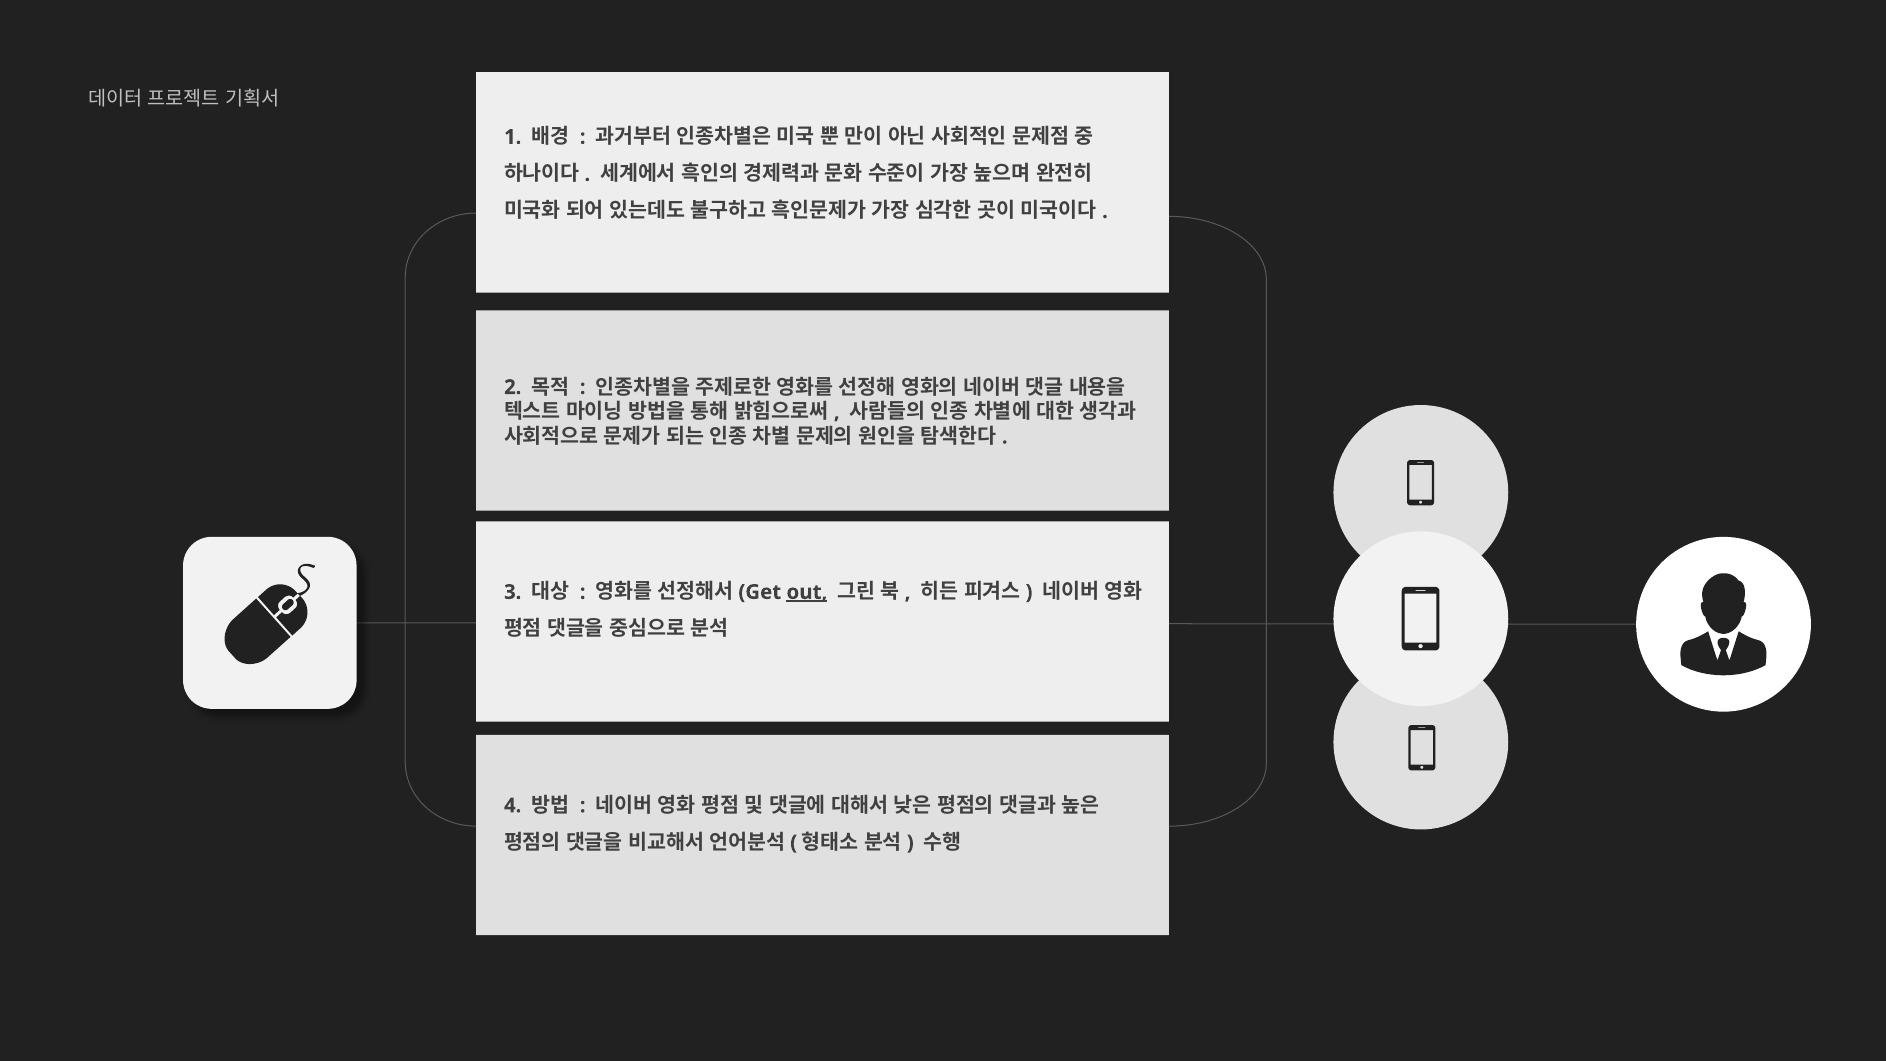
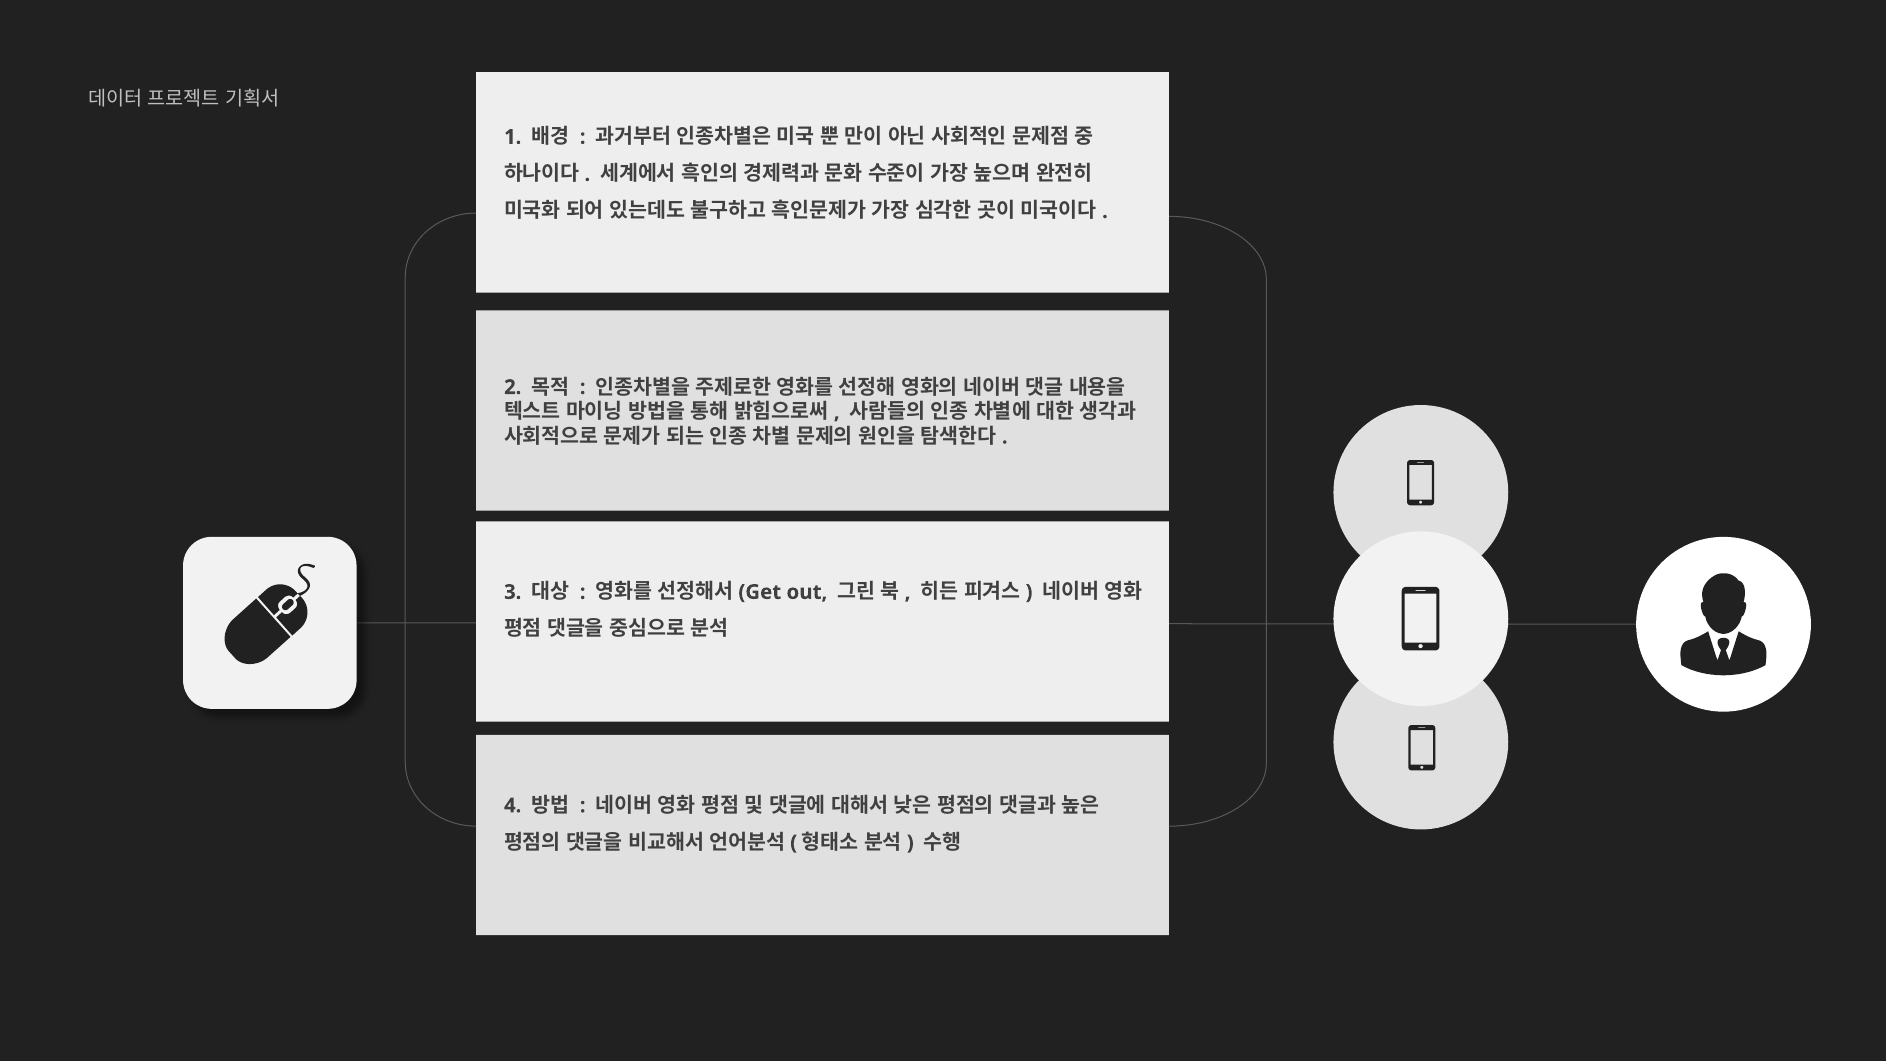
out underline: present -> none (807, 592)
